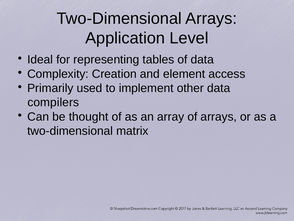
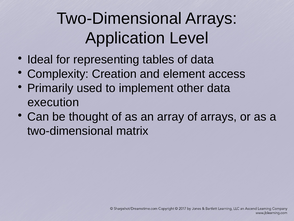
compilers: compilers -> execution (53, 102)
